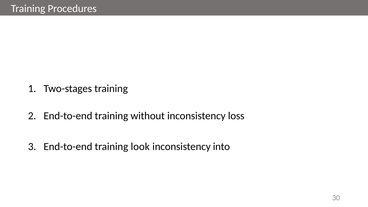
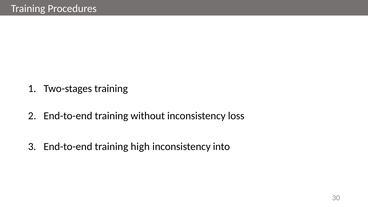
look: look -> high (140, 147)
